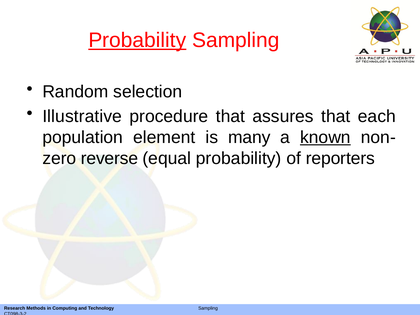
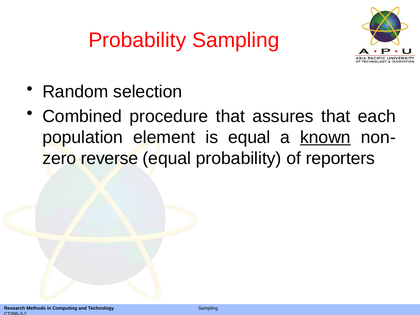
Probability underline: present -> none (137, 40)
Illustrative: Illustrative -> Combined (82, 116)
is many: many -> equal (249, 137)
